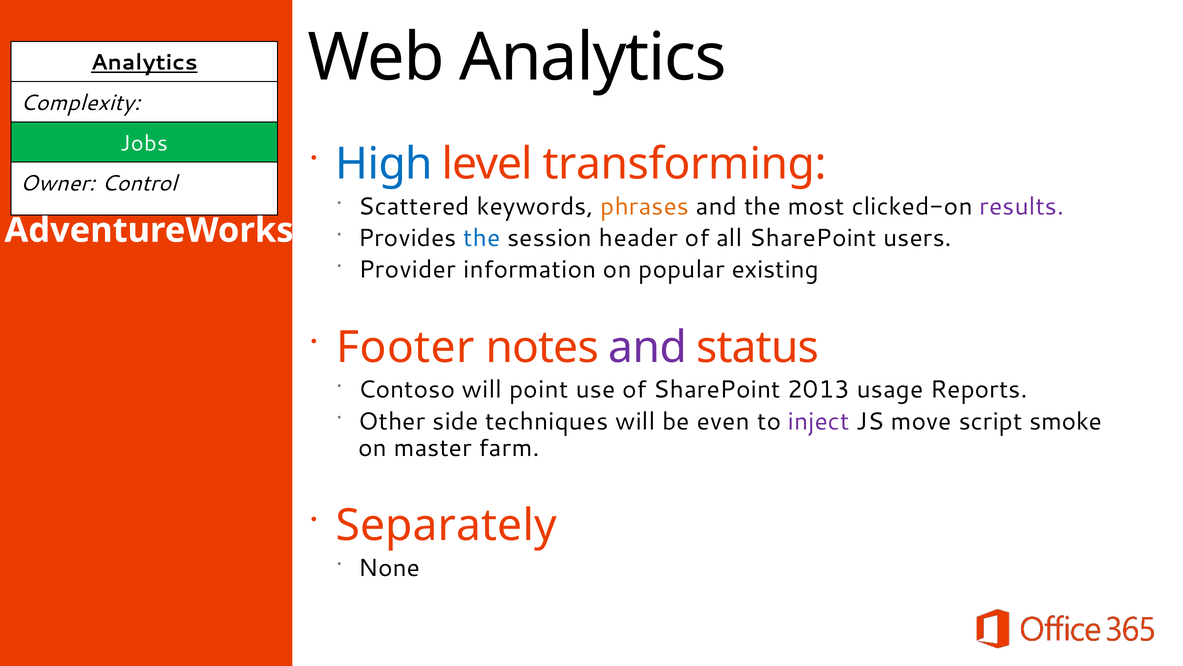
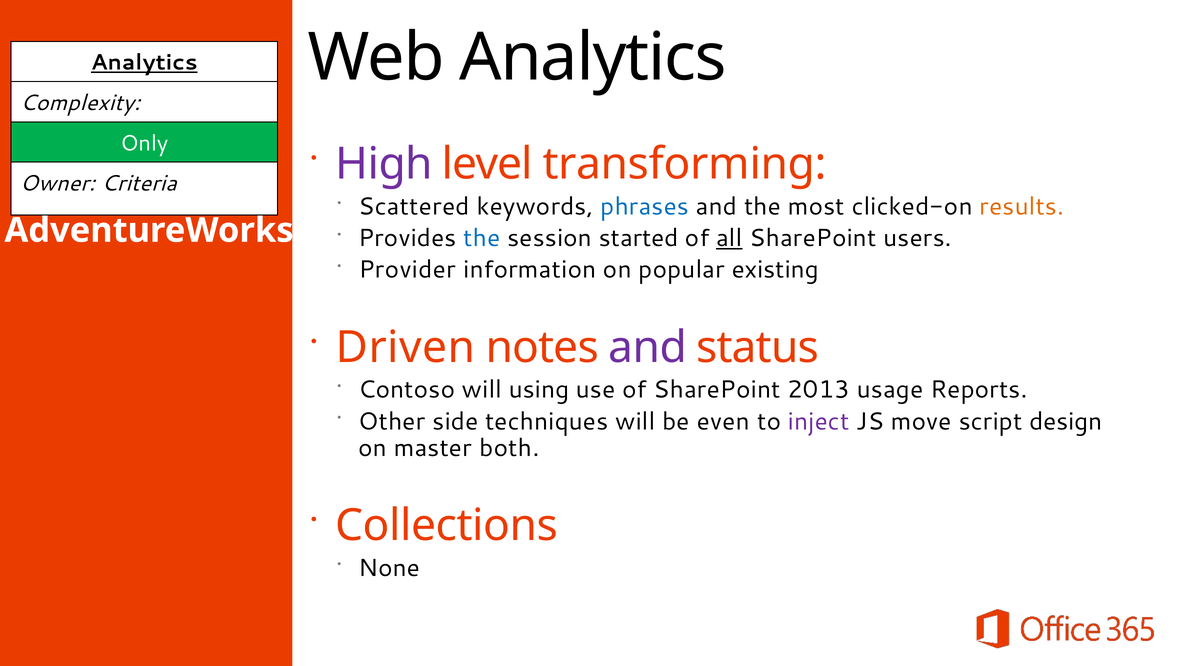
Jobs: Jobs -> Only (144, 143)
High colour: blue -> purple (384, 164)
Control: Control -> Criteria (139, 183)
phrases colour: orange -> blue (645, 207)
results colour: purple -> orange (1022, 207)
header: header -> started (639, 238)
all underline: none -> present (729, 238)
Footer: Footer -> Driven (406, 347)
point: point -> using (539, 390)
smoke: smoke -> design (1066, 421)
farm: farm -> both (509, 448)
Separately: Separately -> Collections (446, 525)
